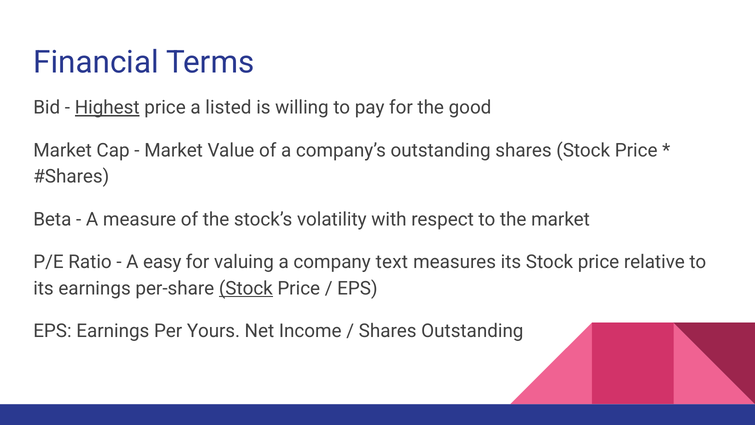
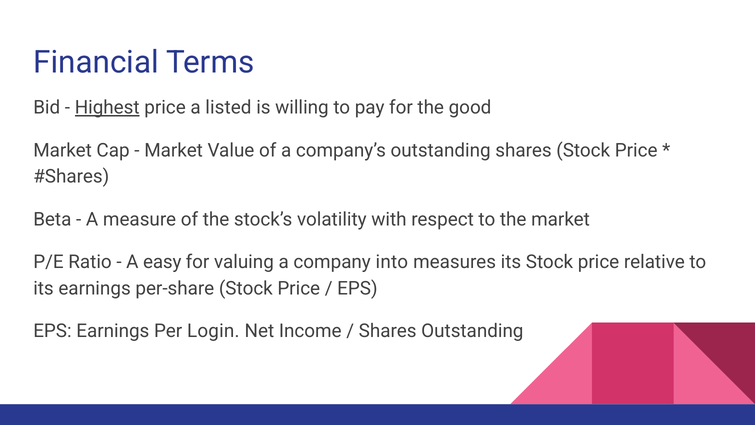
text: text -> into (392, 262)
Stock underline: present -> none (246, 288)
Yours: Yours -> Login (213, 331)
